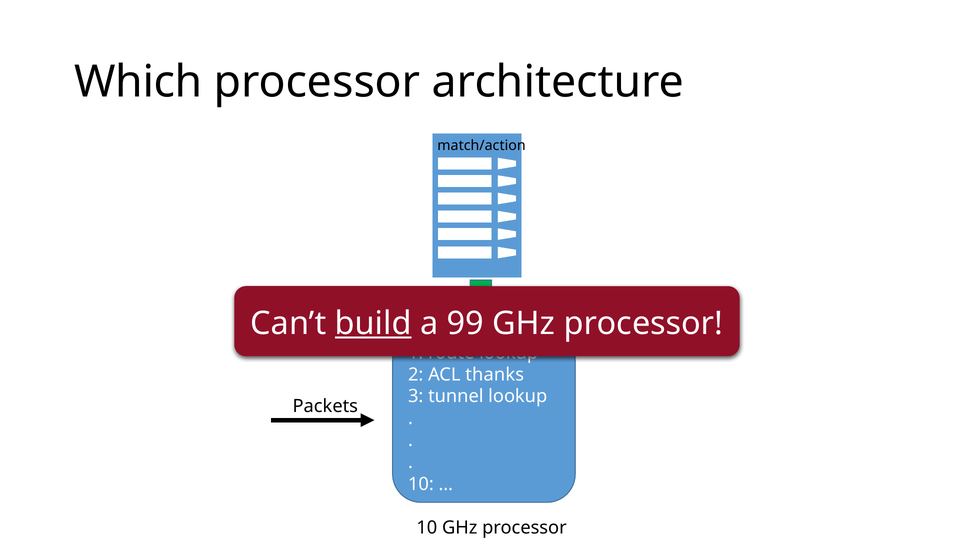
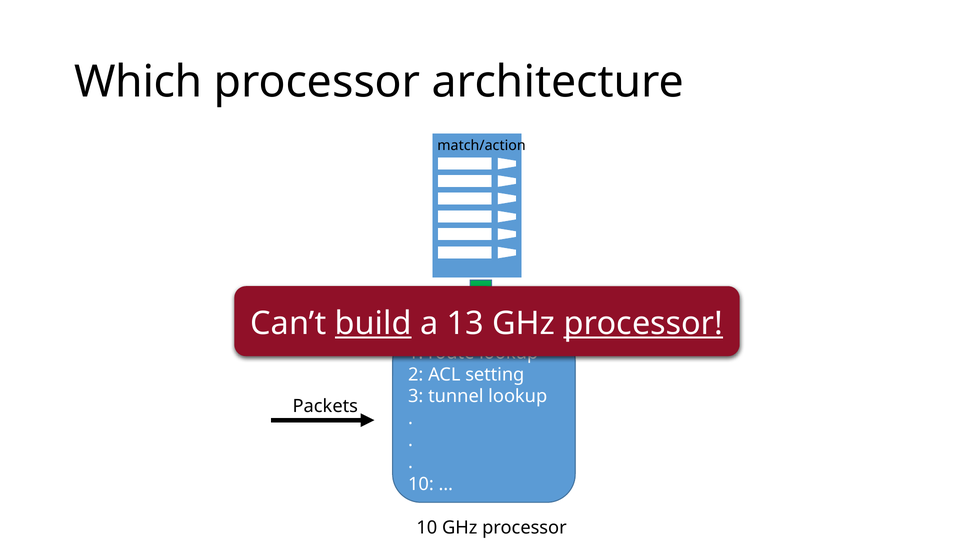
99: 99 -> 13 (465, 323)
processor underline: none -> present (643, 323)
thanks: thanks -> setting (495, 374)
